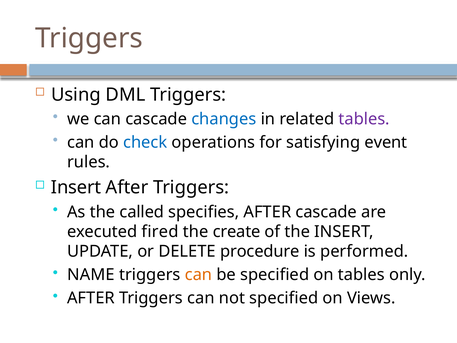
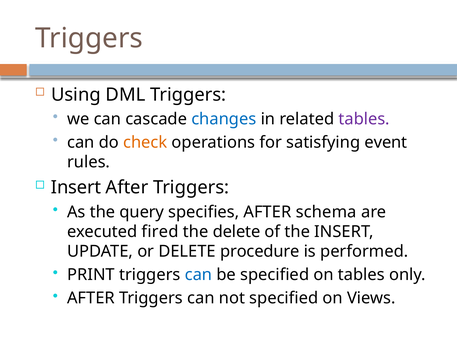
check colour: blue -> orange (145, 142)
called: called -> query (142, 212)
AFTER cascade: cascade -> schema (326, 212)
the create: create -> delete (237, 232)
NAME: NAME -> PRINT (91, 275)
can colour: orange -> blue (198, 275)
